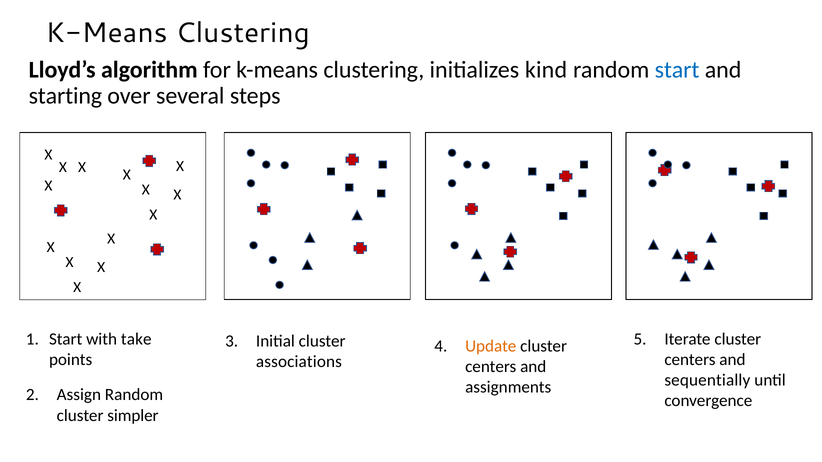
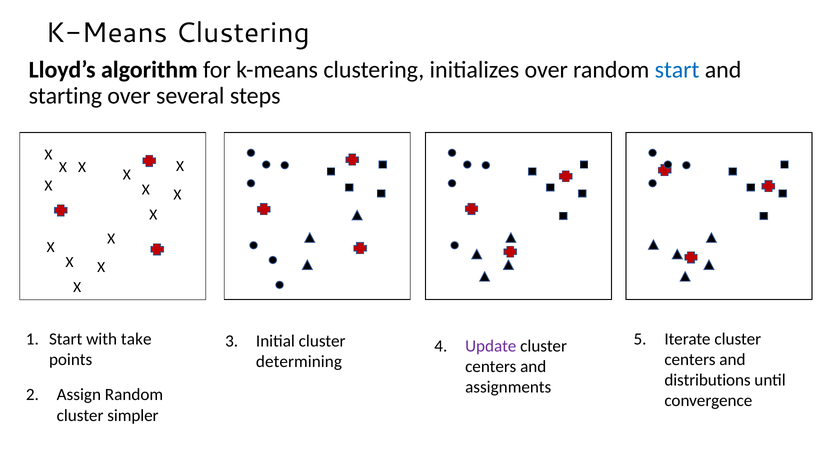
initializes kind: kind -> over (546, 70)
Update colour: orange -> purple (491, 346)
associations: associations -> determining (299, 362)
sequentially: sequentially -> distributions (707, 381)
